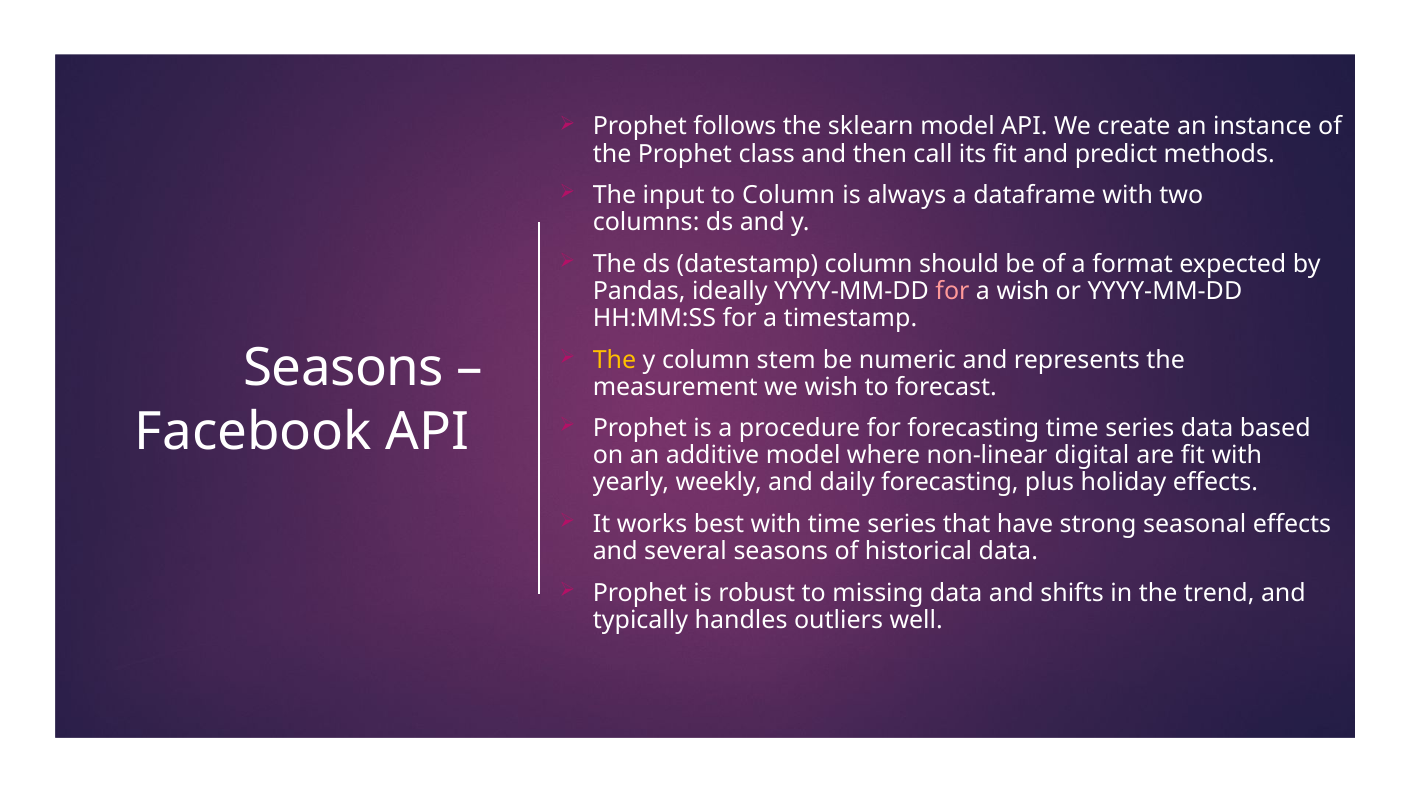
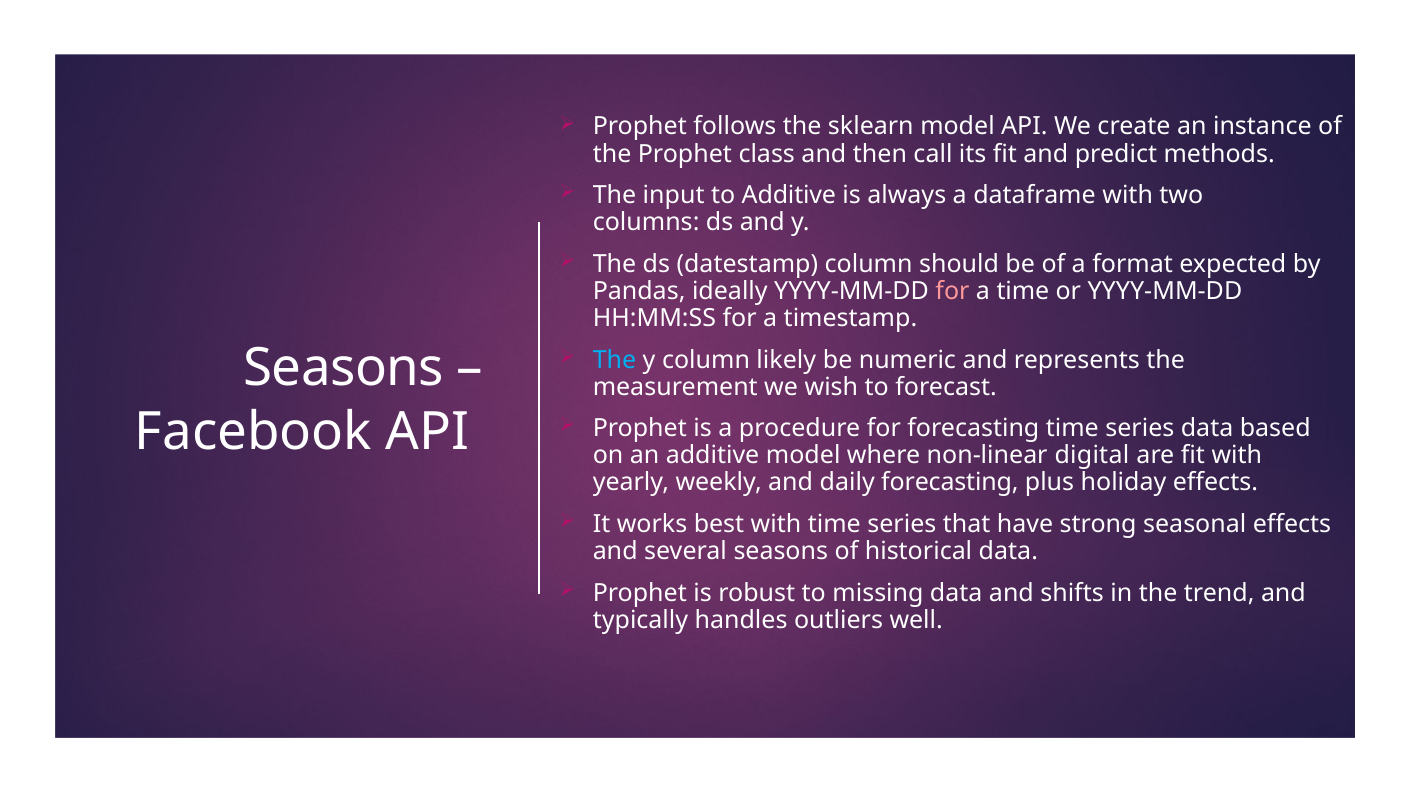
to Column: Column -> Additive (789, 196)
a wish: wish -> time (1023, 291)
The colour: yellow -> light blue (615, 360)
stem: stem -> likely (786, 360)
